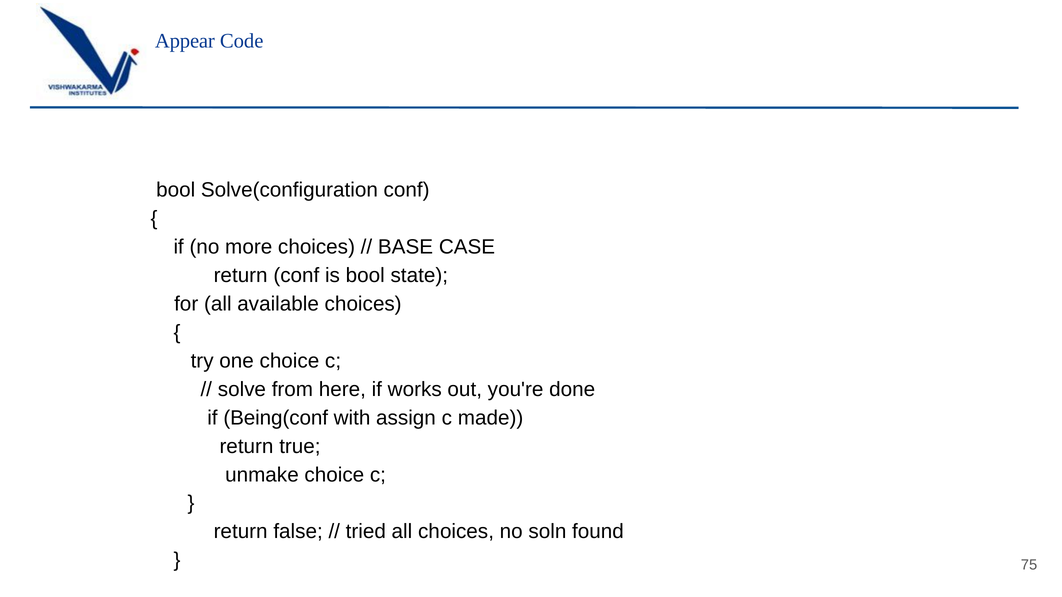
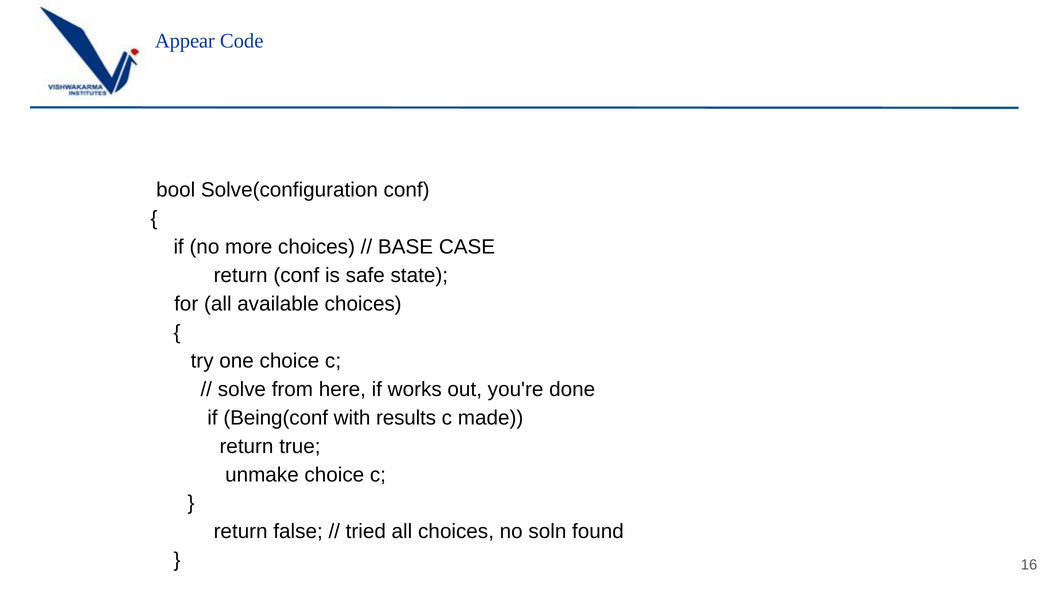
is bool: bool -> safe (365, 276)
assign: assign -> results (406, 418)
75: 75 -> 16 (1029, 565)
